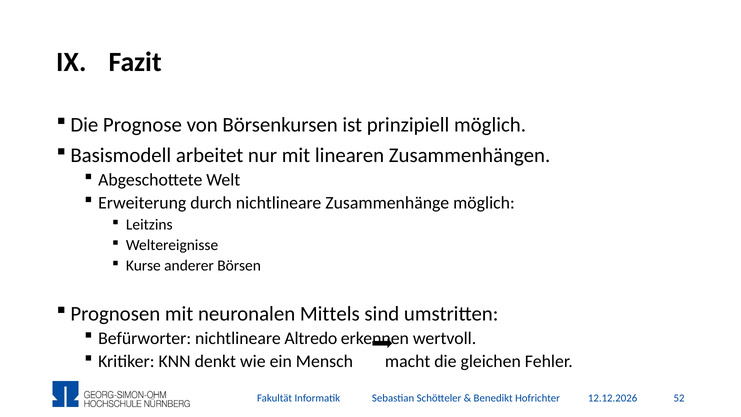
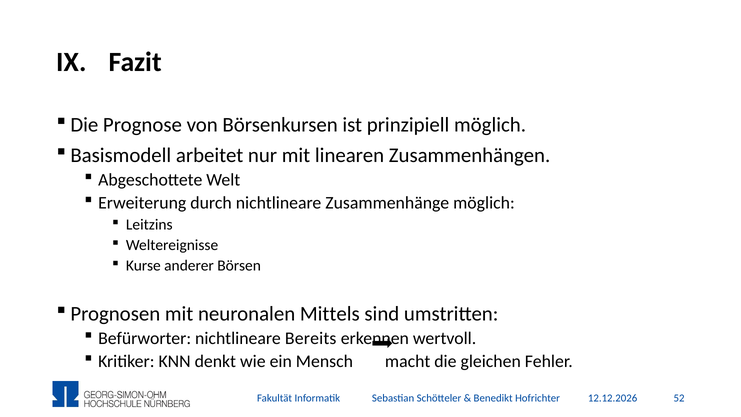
Altredo: Altredo -> Bereits (311, 338)
